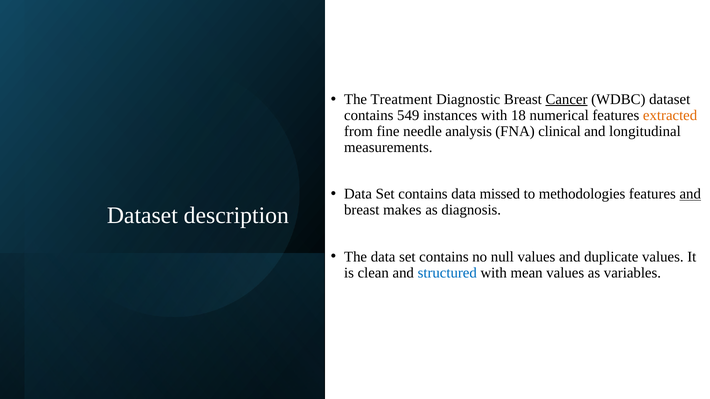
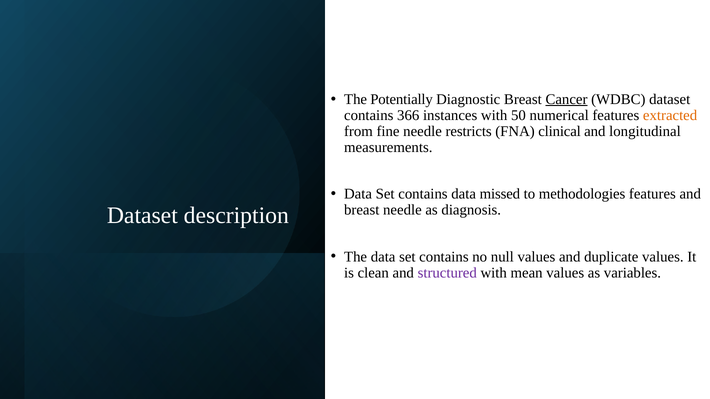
Treatment: Treatment -> Potentially (402, 99)
549: 549 -> 366 (408, 115)
18: 18 -> 50 (518, 115)
analysis: analysis -> restricts (469, 131)
and underline: present -> none (690, 194)
breast makes: makes -> needle (402, 210)
structured colour: blue -> purple (447, 273)
